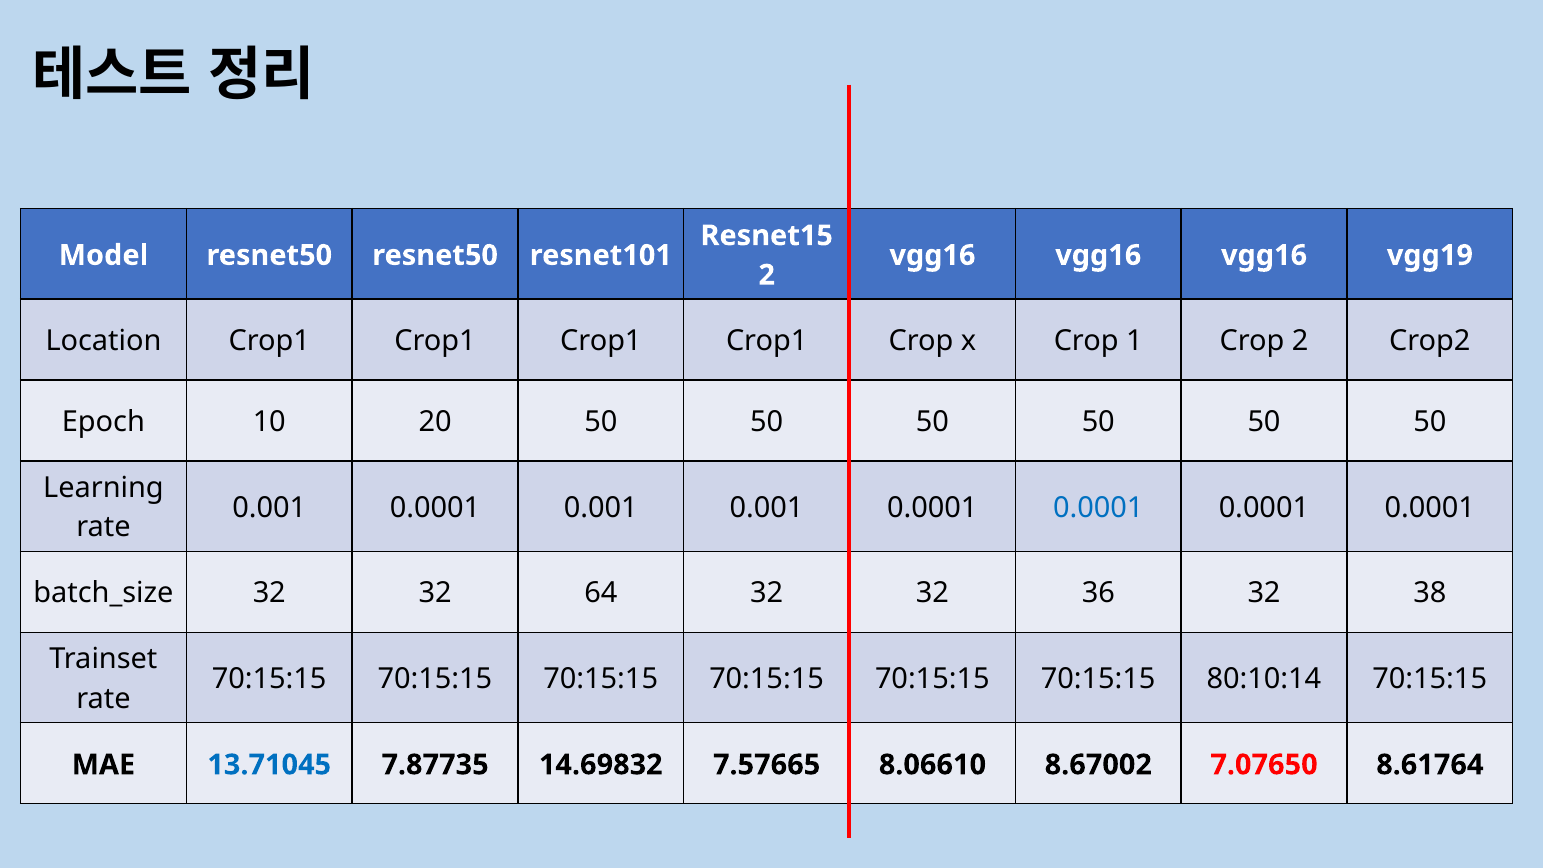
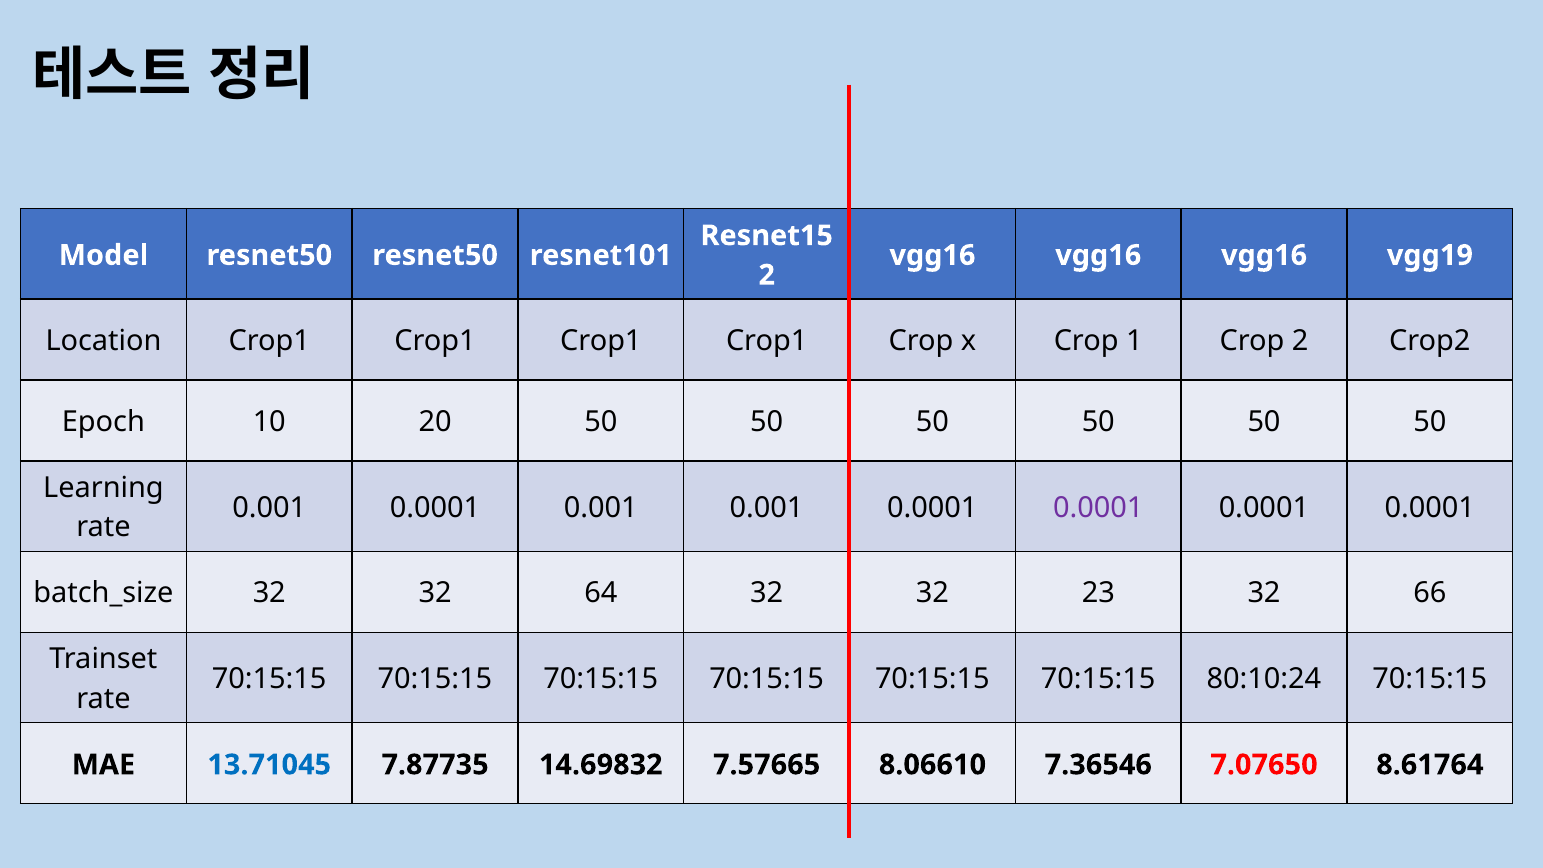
0.0001 colour: blue -> purple (1098, 508)
36: 36 -> 23 (1098, 593)
38: 38 -> 66 (1430, 593)
80:10:14: 80:10:14 -> 80:10:24 (1264, 679)
8.67002: 8.67002 -> 7.36546 (1098, 765)
